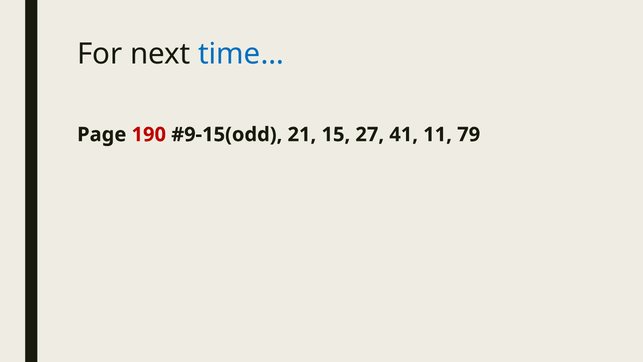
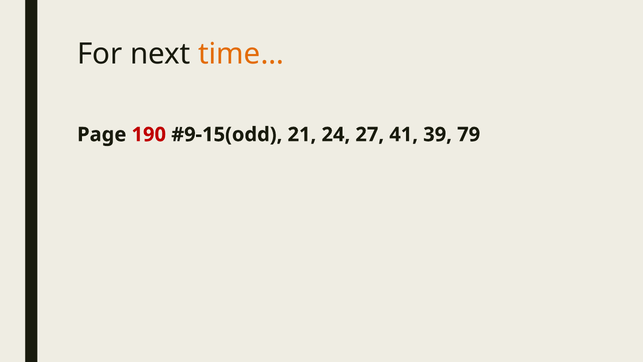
time… colour: blue -> orange (241, 54)
15: 15 -> 24 (336, 134)
11: 11 -> 39 (438, 134)
